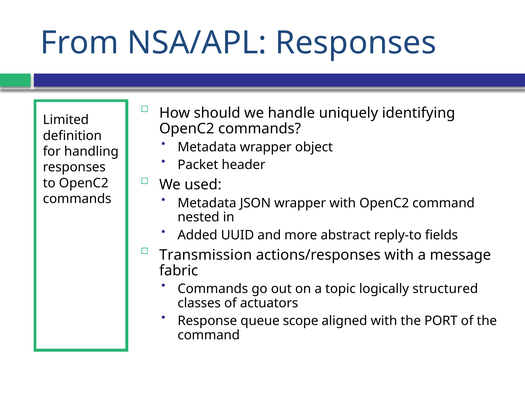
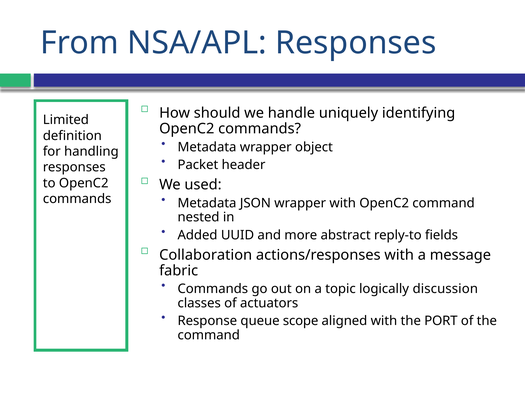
Transmission: Transmission -> Collaboration (206, 255)
structured: structured -> discussion (445, 289)
